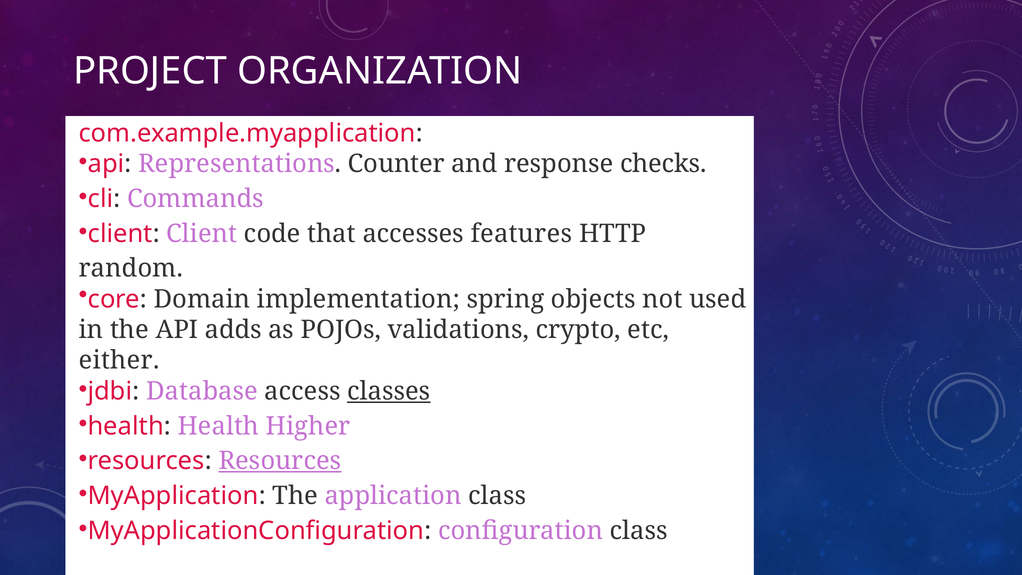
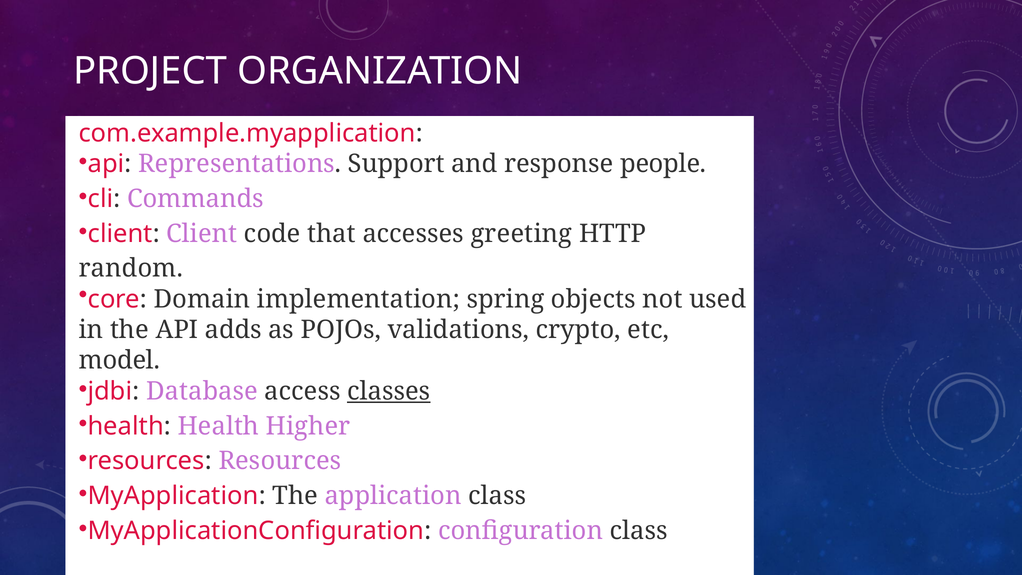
Counter: Counter -> Support (396, 164)
checks: checks -> people (663, 164)
features: features -> greeting (521, 234)
either: either -> model (119, 360)
Resources underline: present -> none (280, 461)
